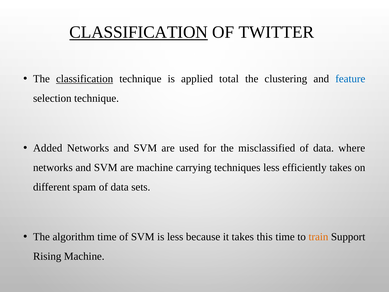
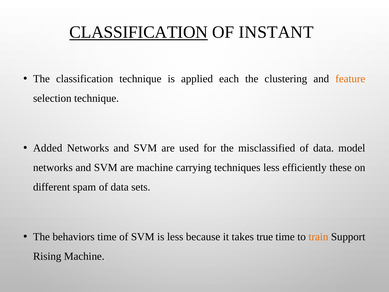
TWITTER: TWITTER -> INSTANT (276, 32)
classification underline: present -> none (85, 79)
total: total -> each (229, 79)
feature colour: blue -> orange (350, 79)
where: where -> model (352, 148)
efficiently takes: takes -> these (341, 167)
algorithm: algorithm -> behaviors (74, 237)
this: this -> true (265, 237)
